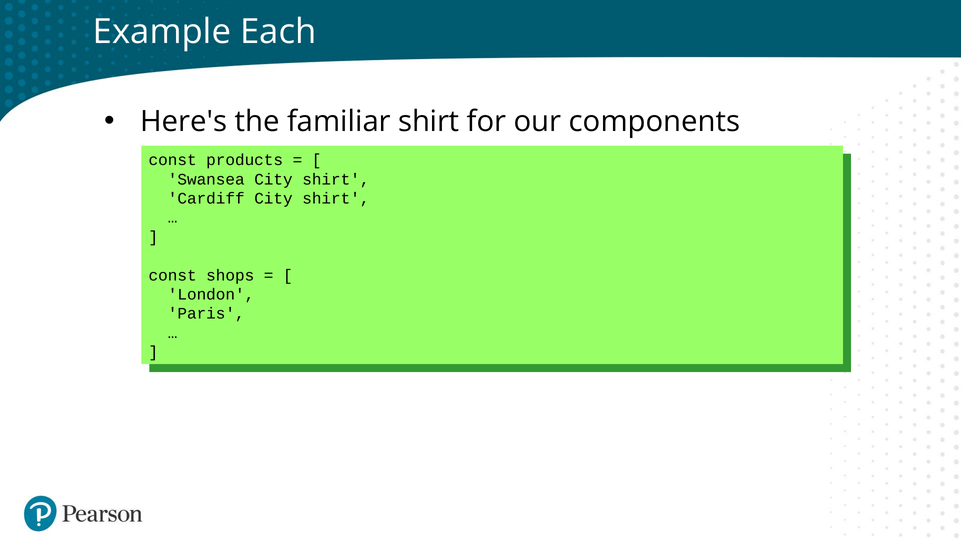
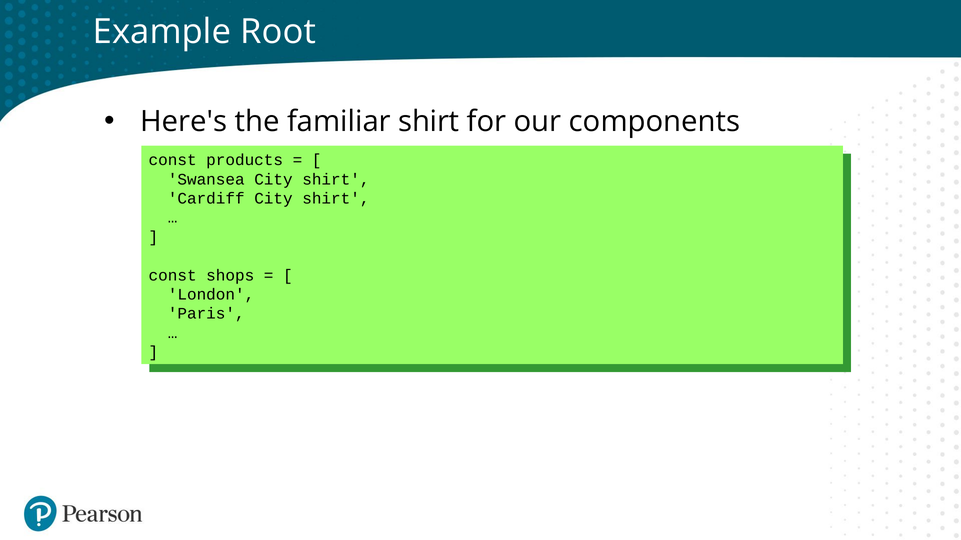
Each: Each -> Root (278, 32)
